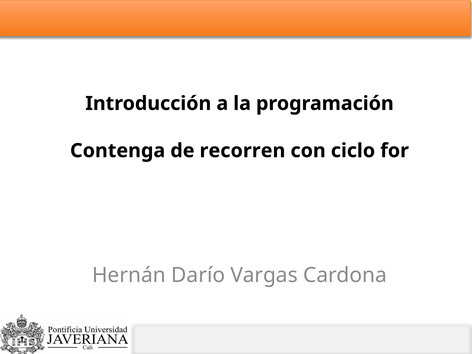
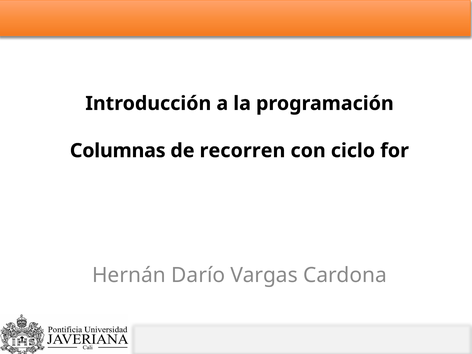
Contenga: Contenga -> Columnas (118, 151)
